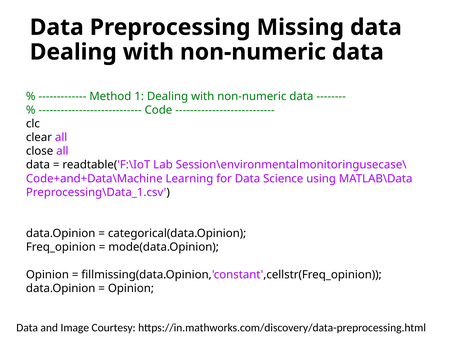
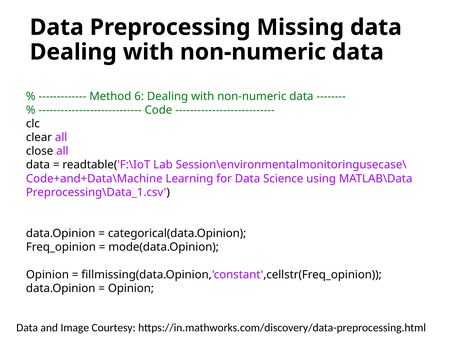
1: 1 -> 6 (139, 96)
